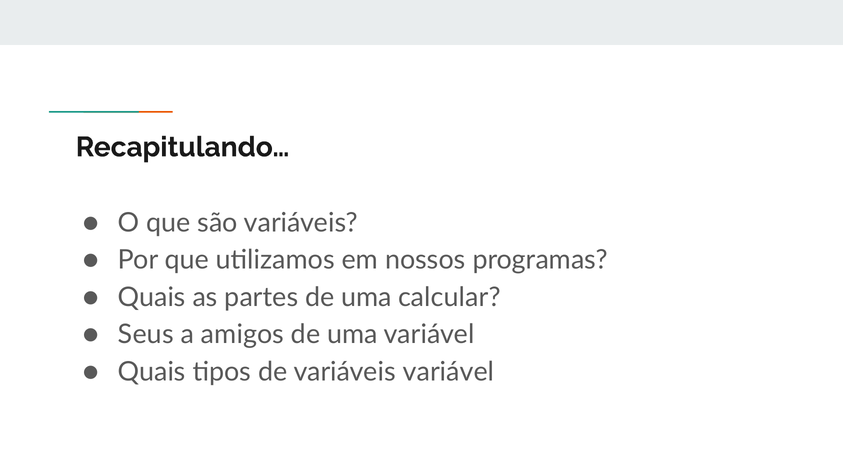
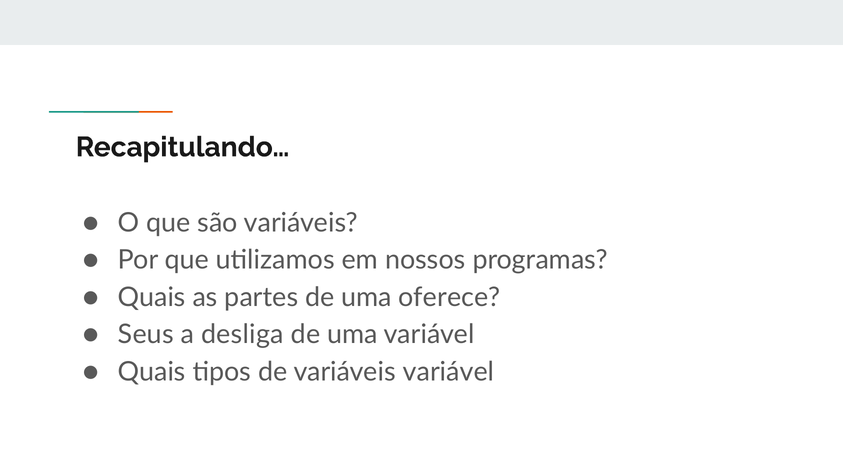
calcular: calcular -> oferece (449, 297)
amigos: amigos -> desliga (242, 335)
